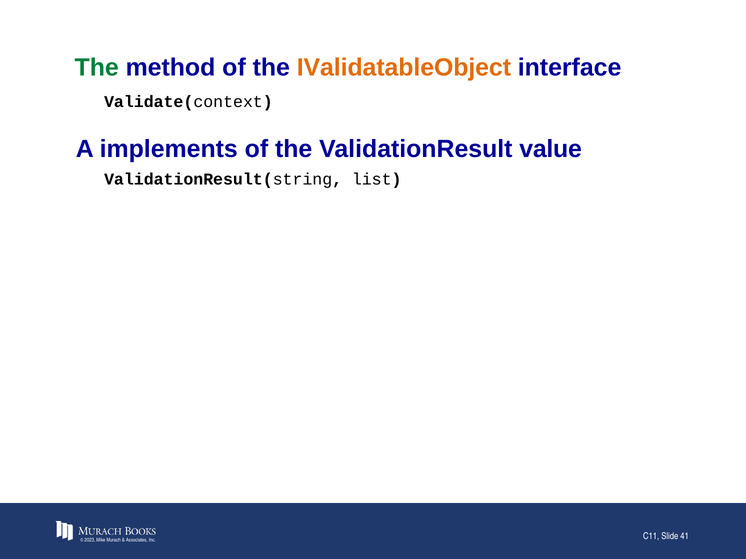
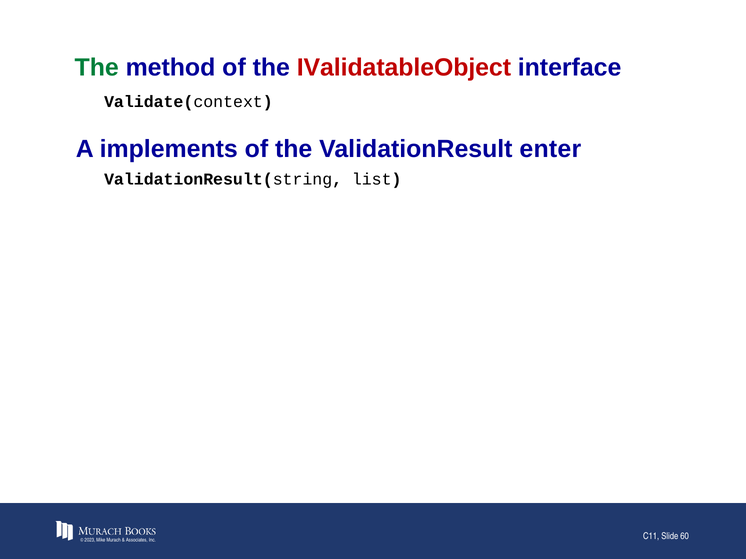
IValidatableObject colour: orange -> red (404, 68)
value: value -> enter (550, 149)
41: 41 -> 60 (685, 537)
